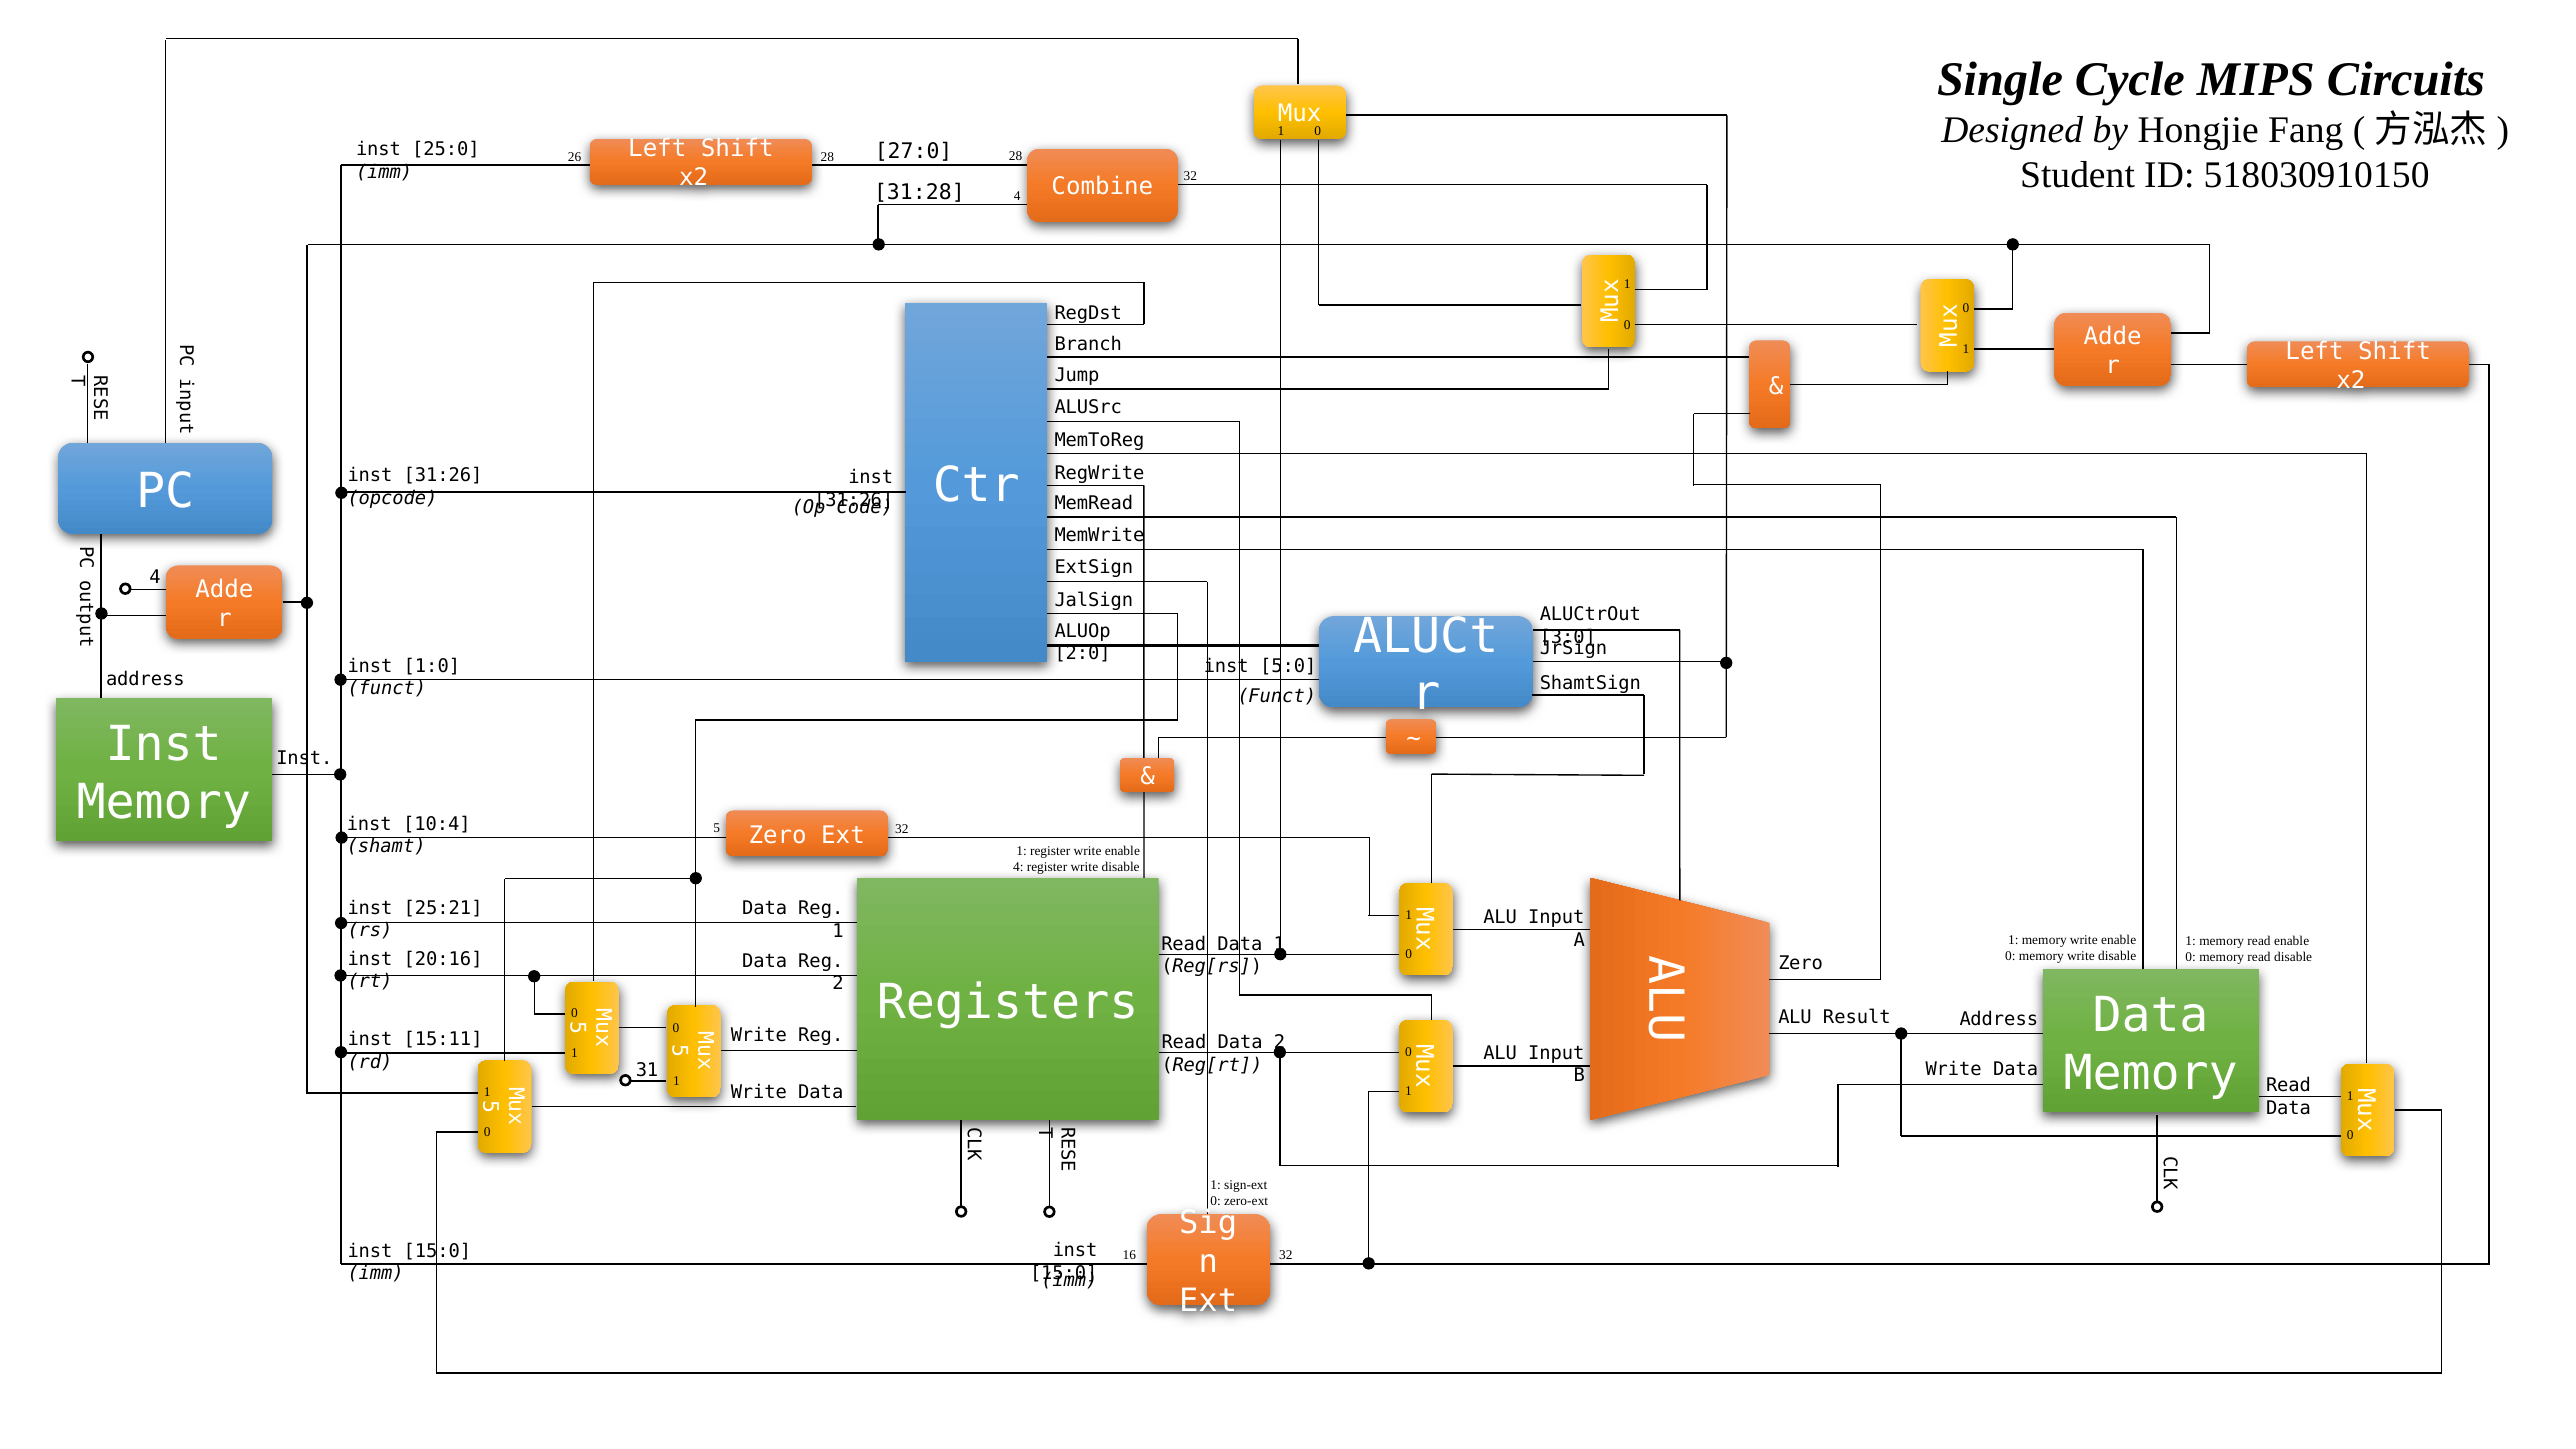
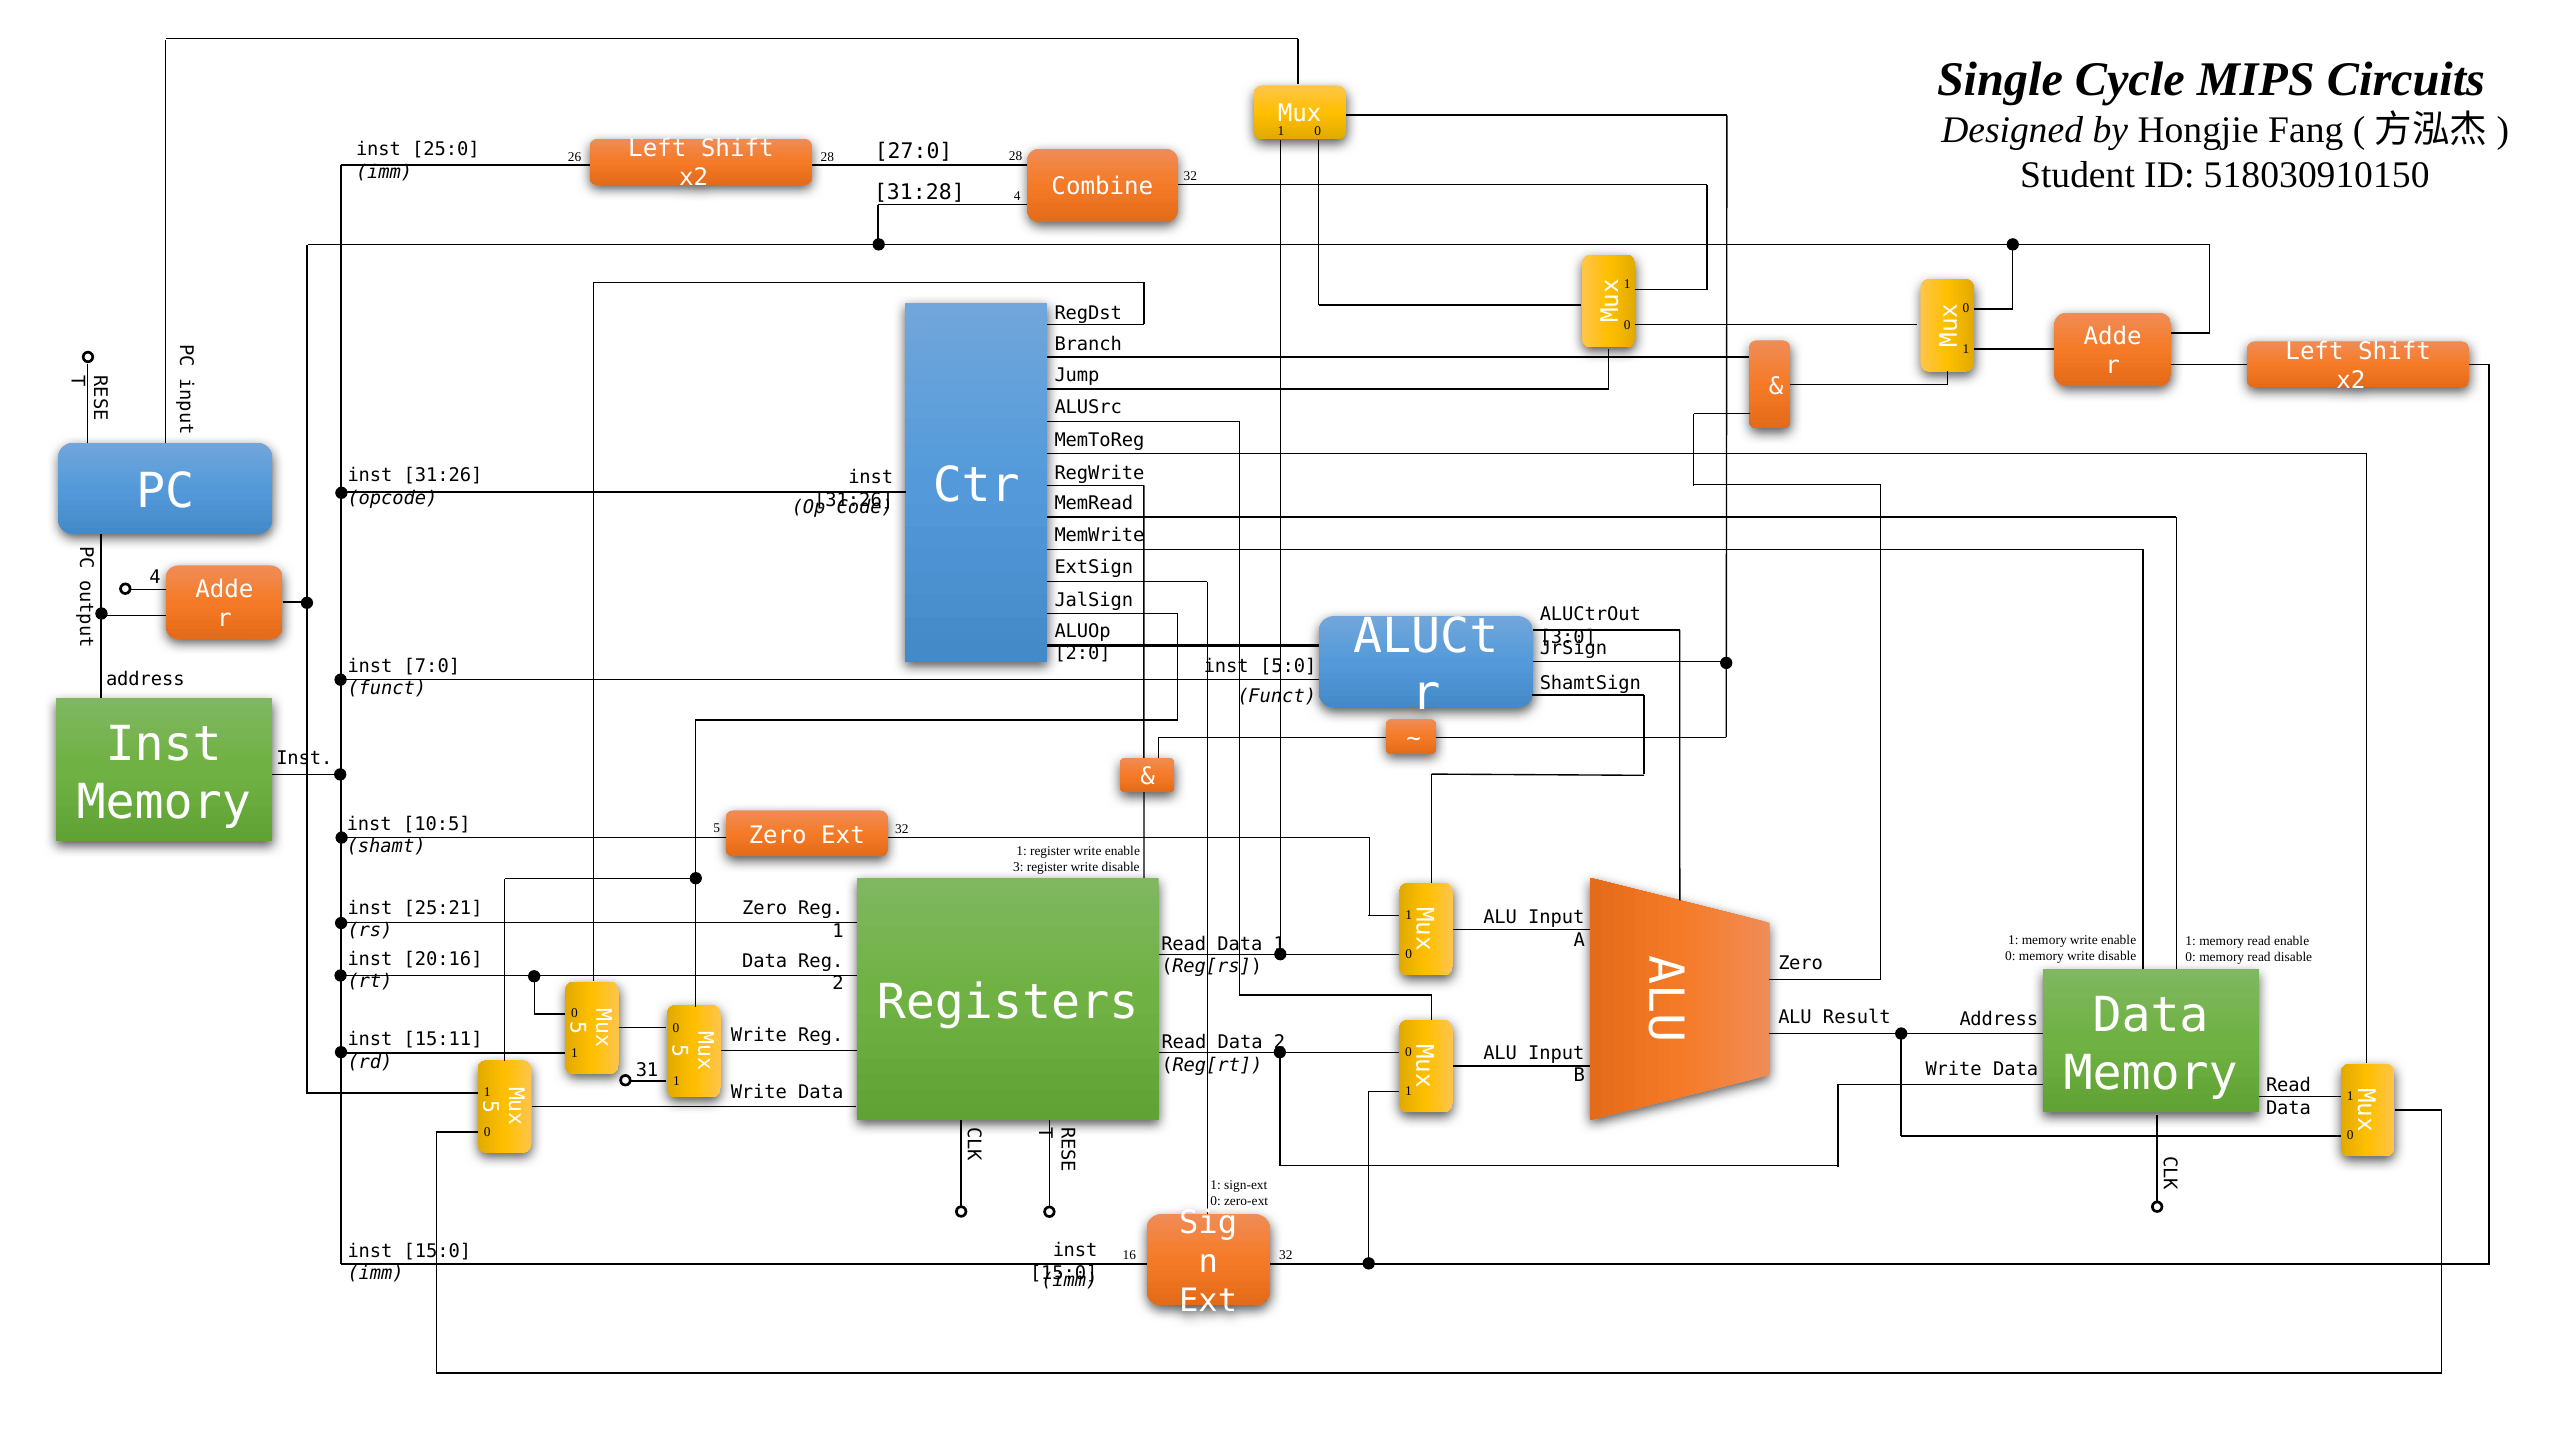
1:0: 1:0 -> 7:0 (432, 666)
10:4: 10:4 -> 10:5 (437, 824)
4: 4 -> 3 (1018, 867)
Data: Data -> Zero (765, 908)
